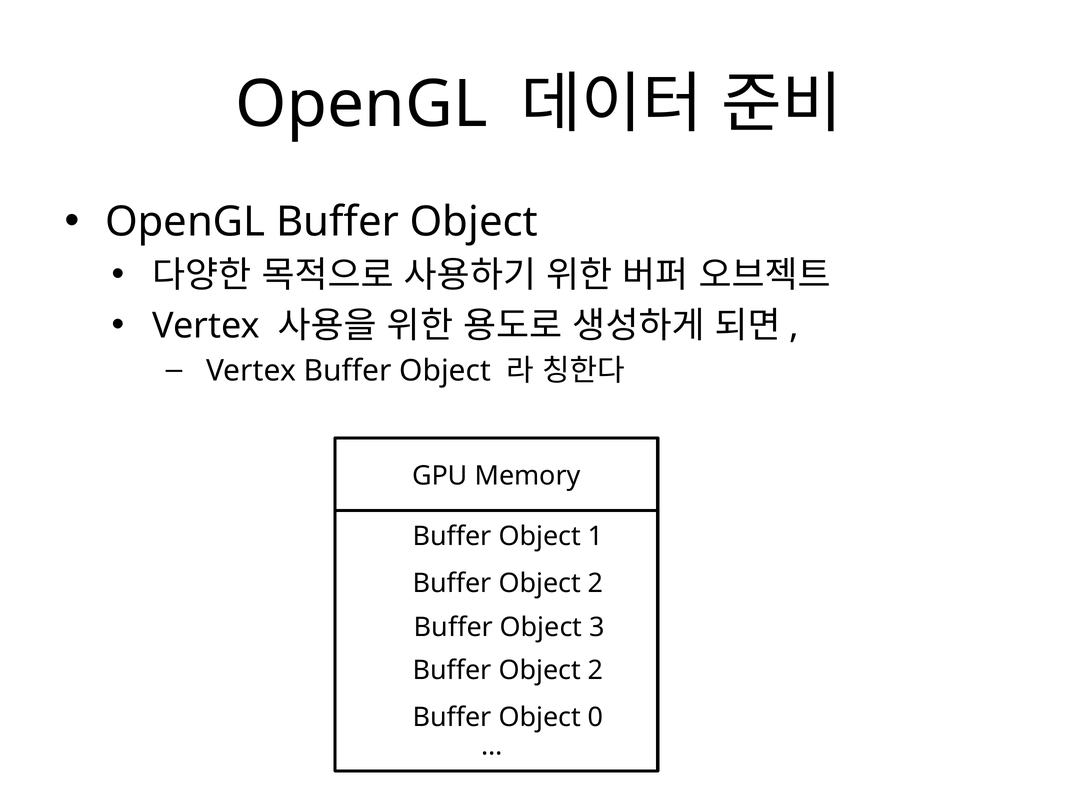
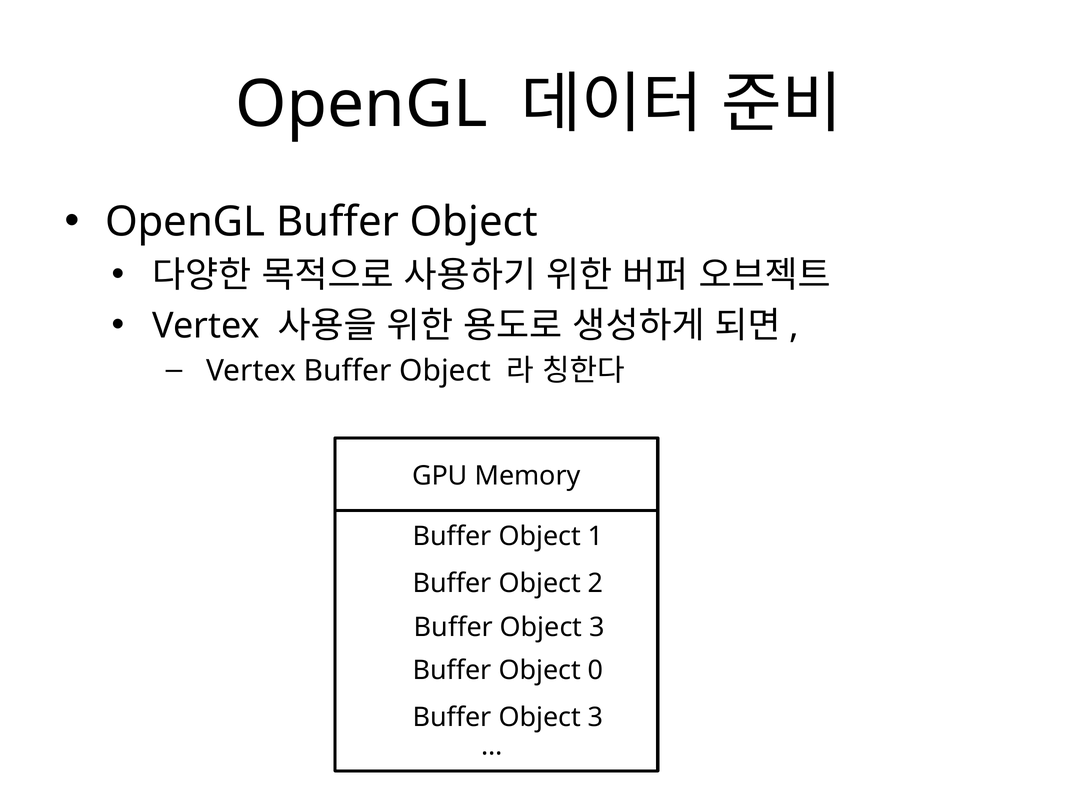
2: 2 -> 0 (596, 671)
0: 0 -> 3 (596, 718)
